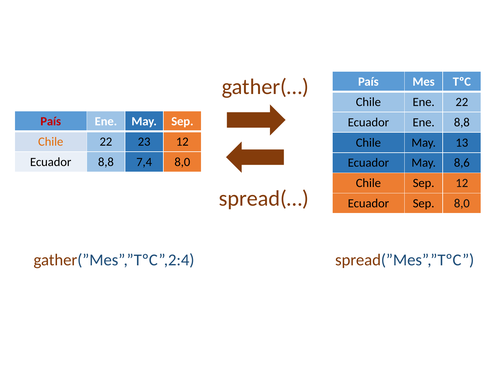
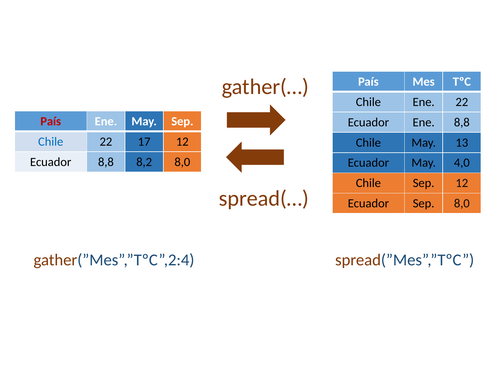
Chile colour: orange -> blue (51, 142)
23: 23 -> 17 (144, 142)
7,4: 7,4 -> 8,2 (144, 162)
8,6: 8,6 -> 4,0 (462, 163)
